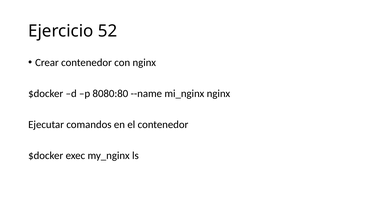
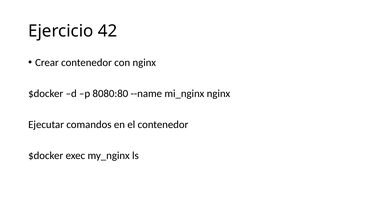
52: 52 -> 42 (108, 31)
